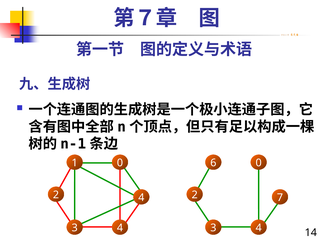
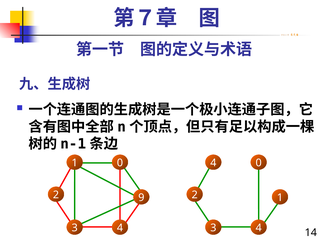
0 6: 6 -> 4 (213, 163)
2 4: 4 -> 9 (141, 198)
2 7: 7 -> 1 (280, 198)
